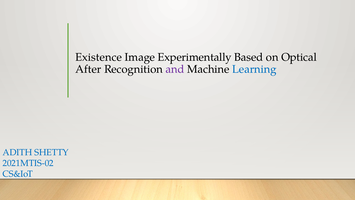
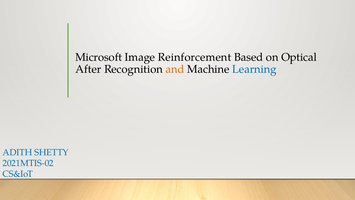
Existence: Existence -> Microsoft (99, 57)
Experimentally: Experimentally -> Reinforcement (195, 57)
and colour: purple -> orange (175, 69)
